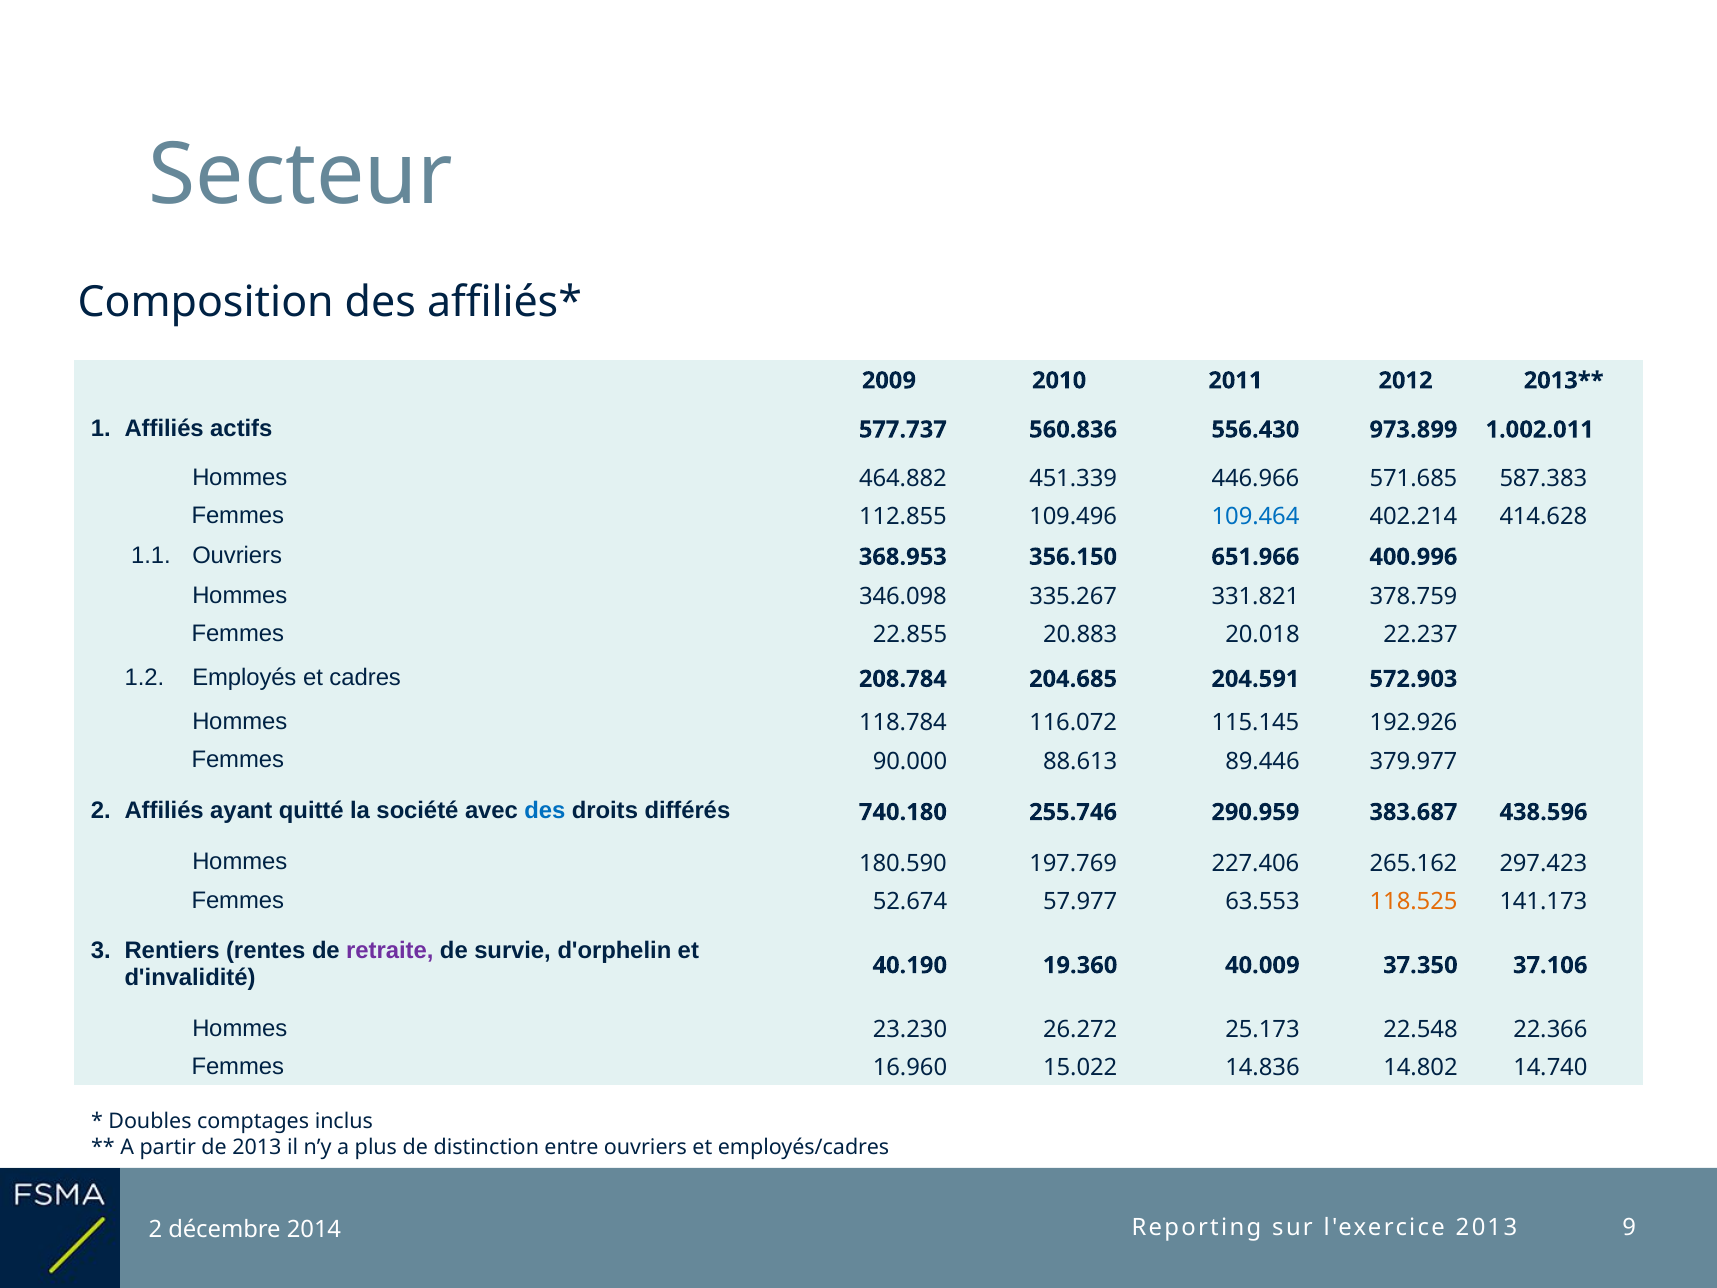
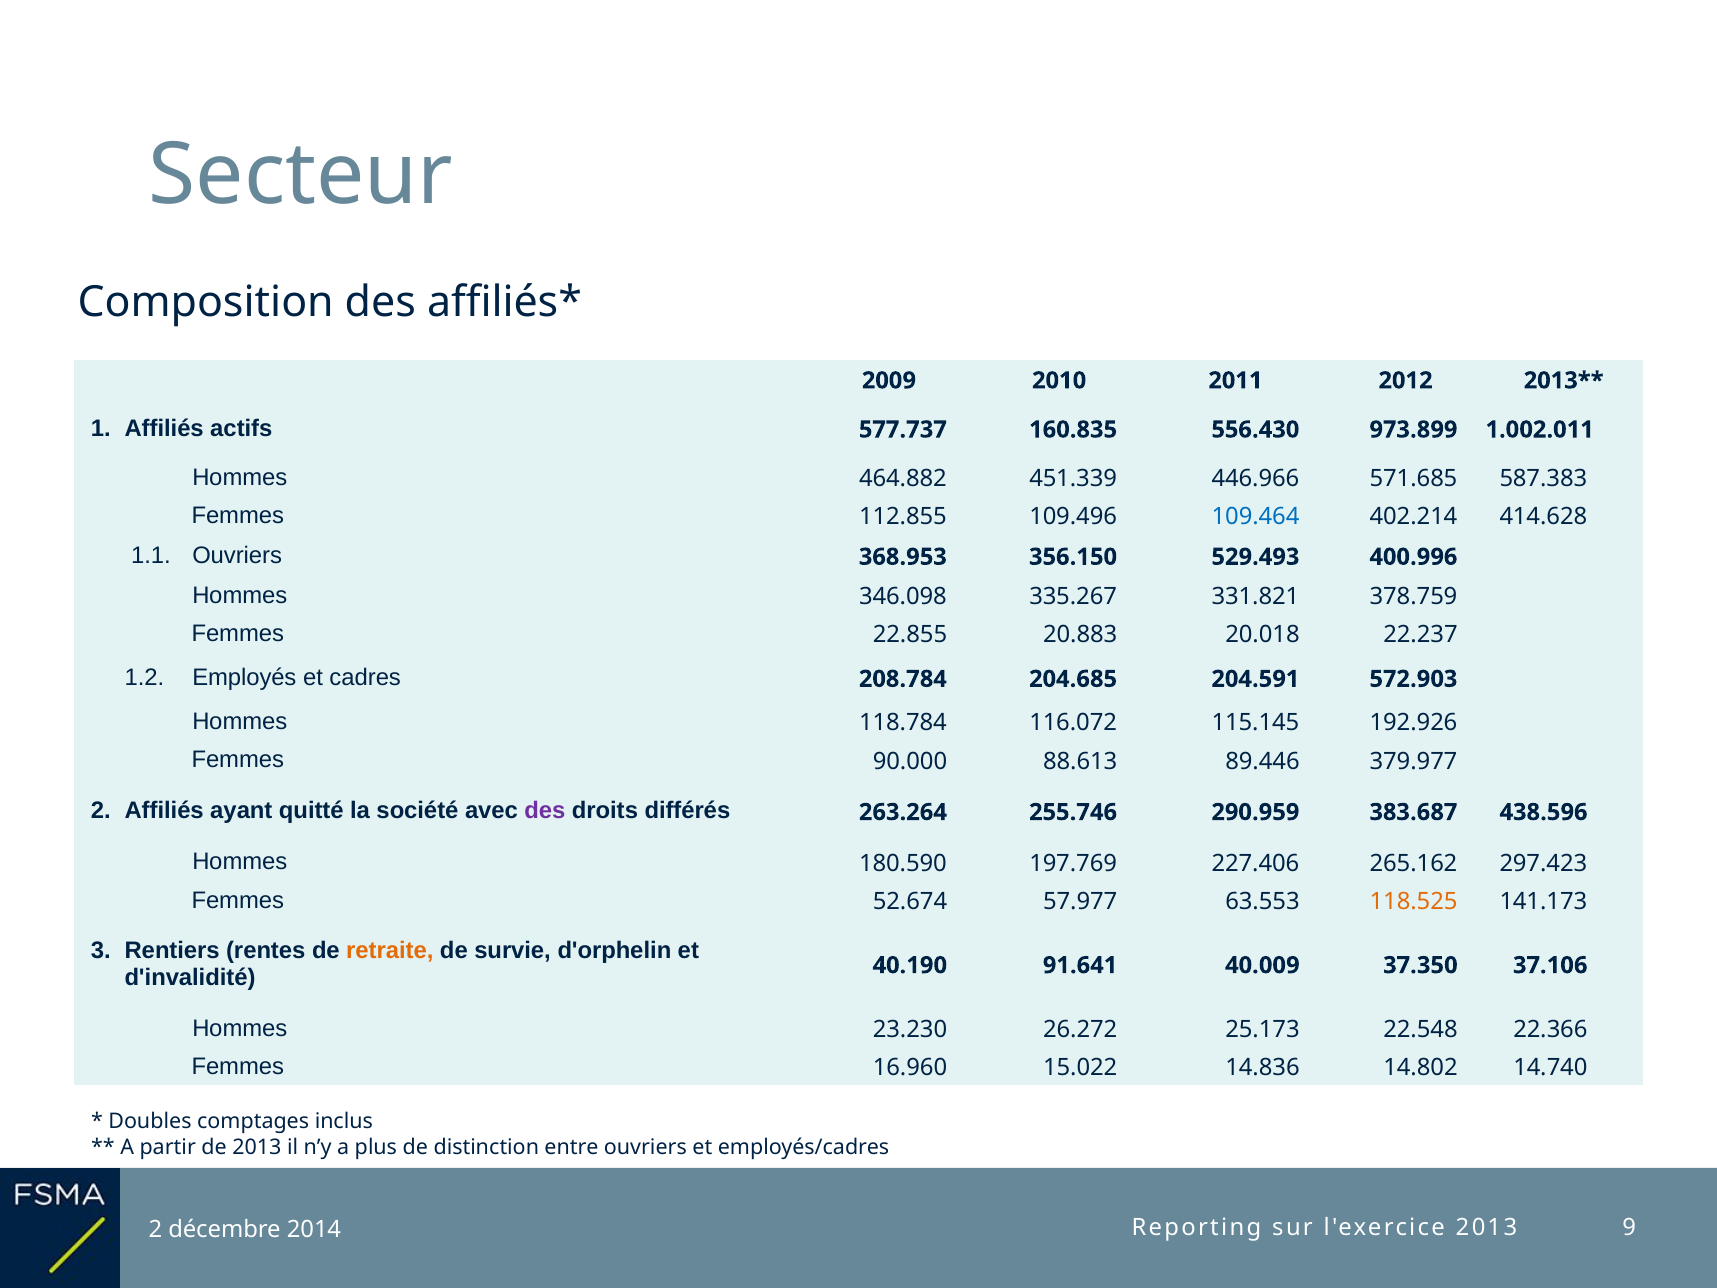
560.836: 560.836 -> 160.835 (1073, 430)
651.966: 651.966 -> 529.493 (1255, 557)
des colour: blue -> purple (545, 811)
740.180: 740.180 -> 263.264 (903, 812)
retraite colour: purple -> orange (390, 951)
19.360: 19.360 -> 91.641 (1080, 965)
